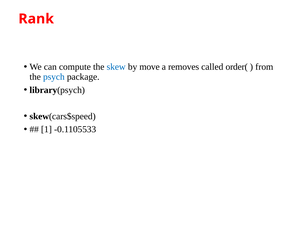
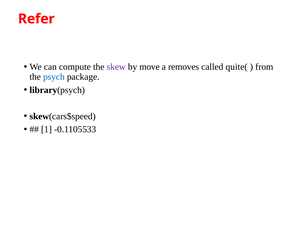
Rank: Rank -> Refer (36, 19)
skew colour: blue -> purple (116, 67)
order(: order( -> quite( (237, 67)
